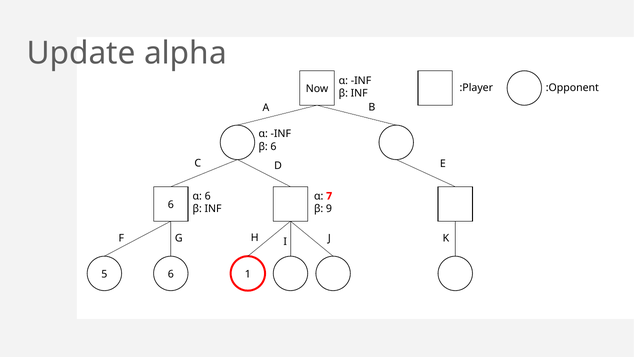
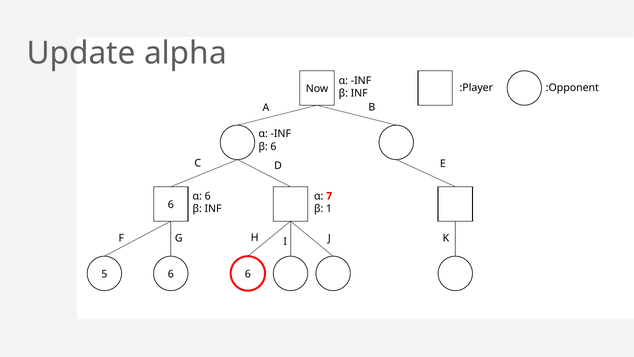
9: 9 -> 1 (329, 209)
5 1: 1 -> 6 (248, 274)
